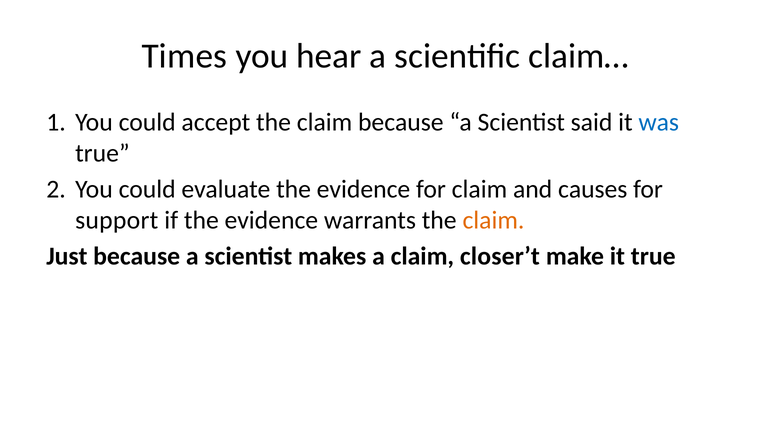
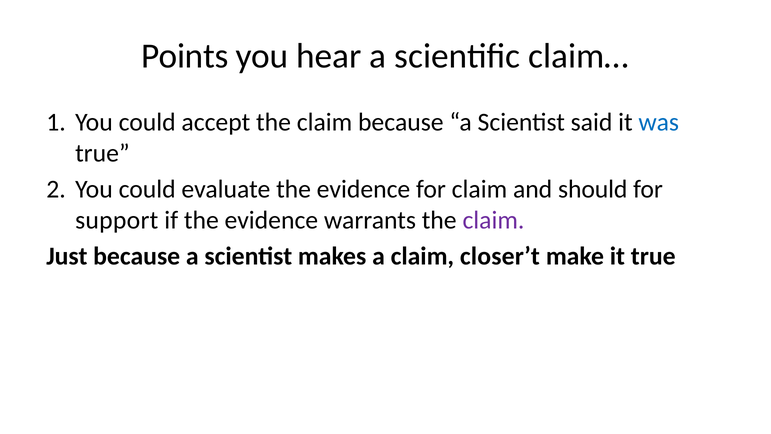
Times: Times -> Points (185, 56)
causes: causes -> should (593, 189)
claim colour: orange -> purple (493, 220)
